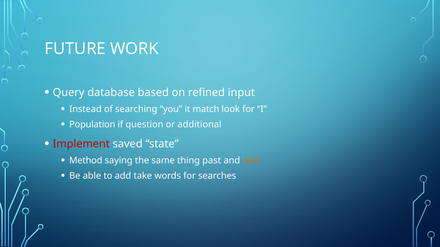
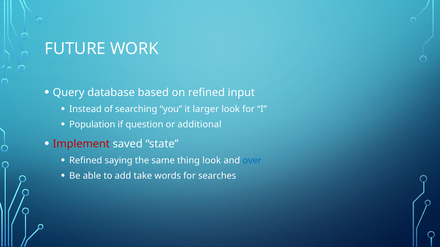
match: match -> larger (206, 109)
Method: Method -> Refined (86, 161)
thing past: past -> look (212, 161)
over colour: orange -> blue (252, 161)
